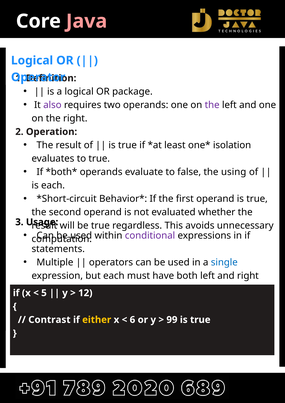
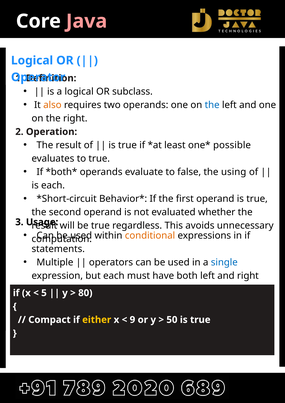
package: package -> subclass (132, 92)
also colour: purple -> orange (52, 105)
the colour: purple -> blue (212, 105)
isolation: isolation -> possible (232, 145)
conditional colour: purple -> orange (150, 236)
12: 12 -> 80 (85, 293)
Contrast: Contrast -> Compact (49, 320)
6: 6 -> 9 (132, 320)
99: 99 -> 50 (172, 320)
